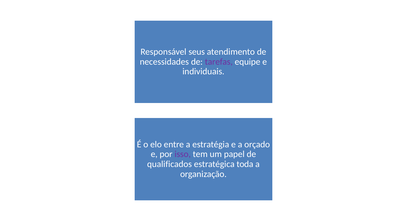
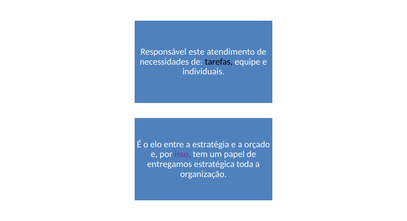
seus: seus -> este (197, 52)
tarefas colour: purple -> black (219, 62)
qualificados: qualificados -> entregamos (170, 164)
